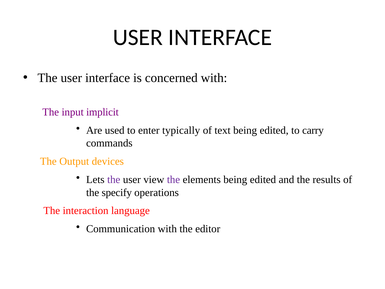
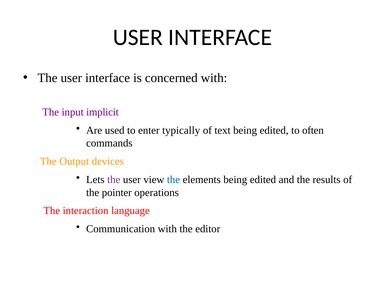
carry: carry -> often (313, 130)
the colour: purple -> blue (173, 179)
specify: specify -> pointer (117, 192)
